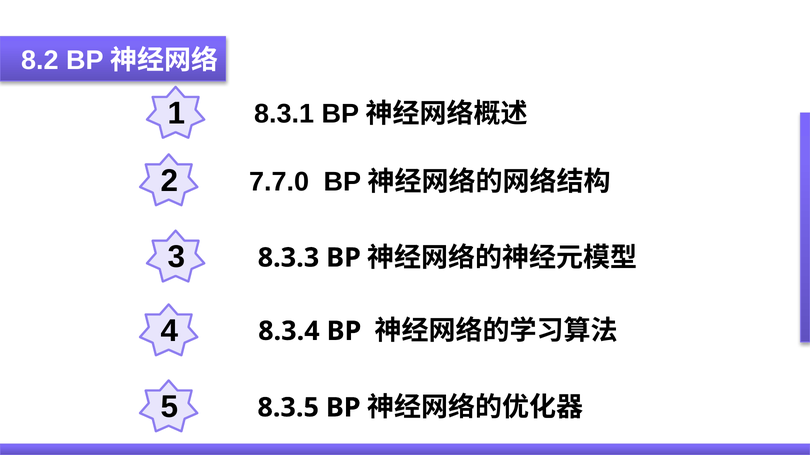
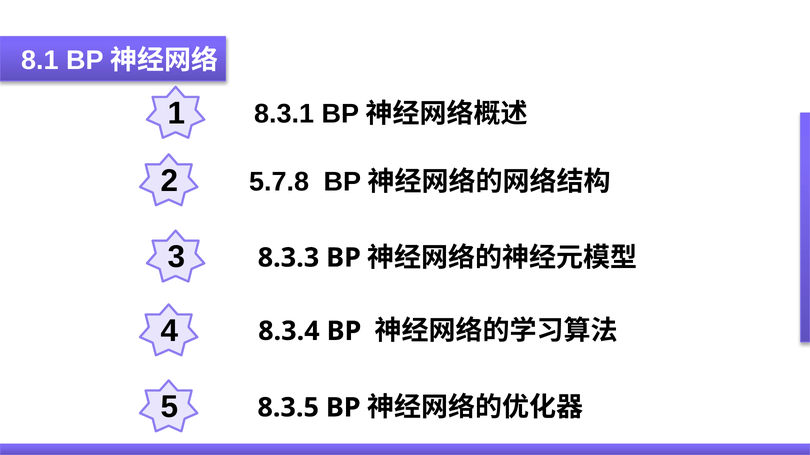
8.2: 8.2 -> 8.1 (40, 61)
7.7.0: 7.7.0 -> 5.7.8 (279, 182)
